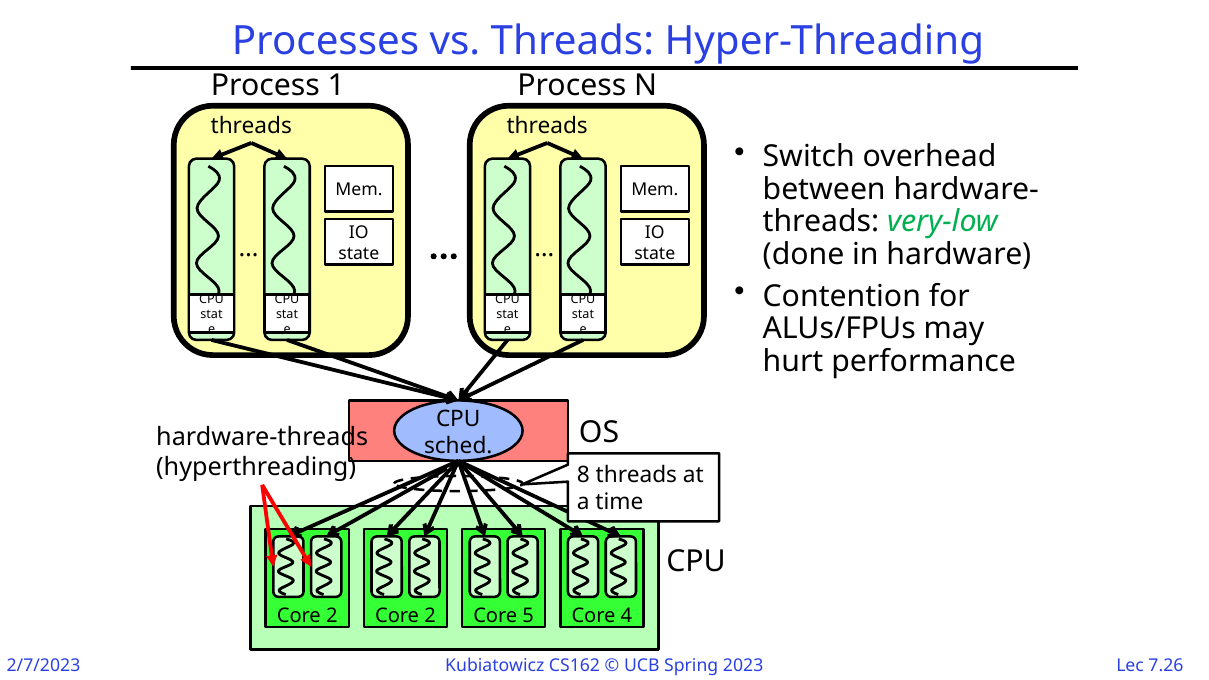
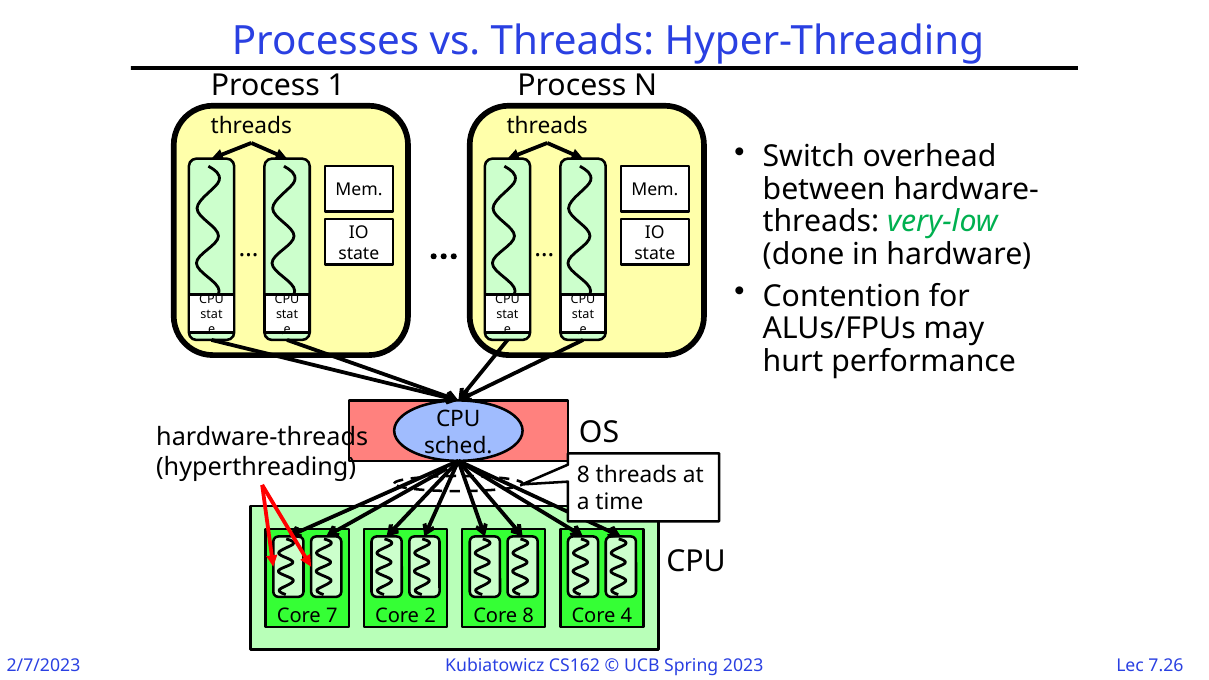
2: 2 -> 7 (332, 616)
Core 5: 5 -> 8 (528, 616)
